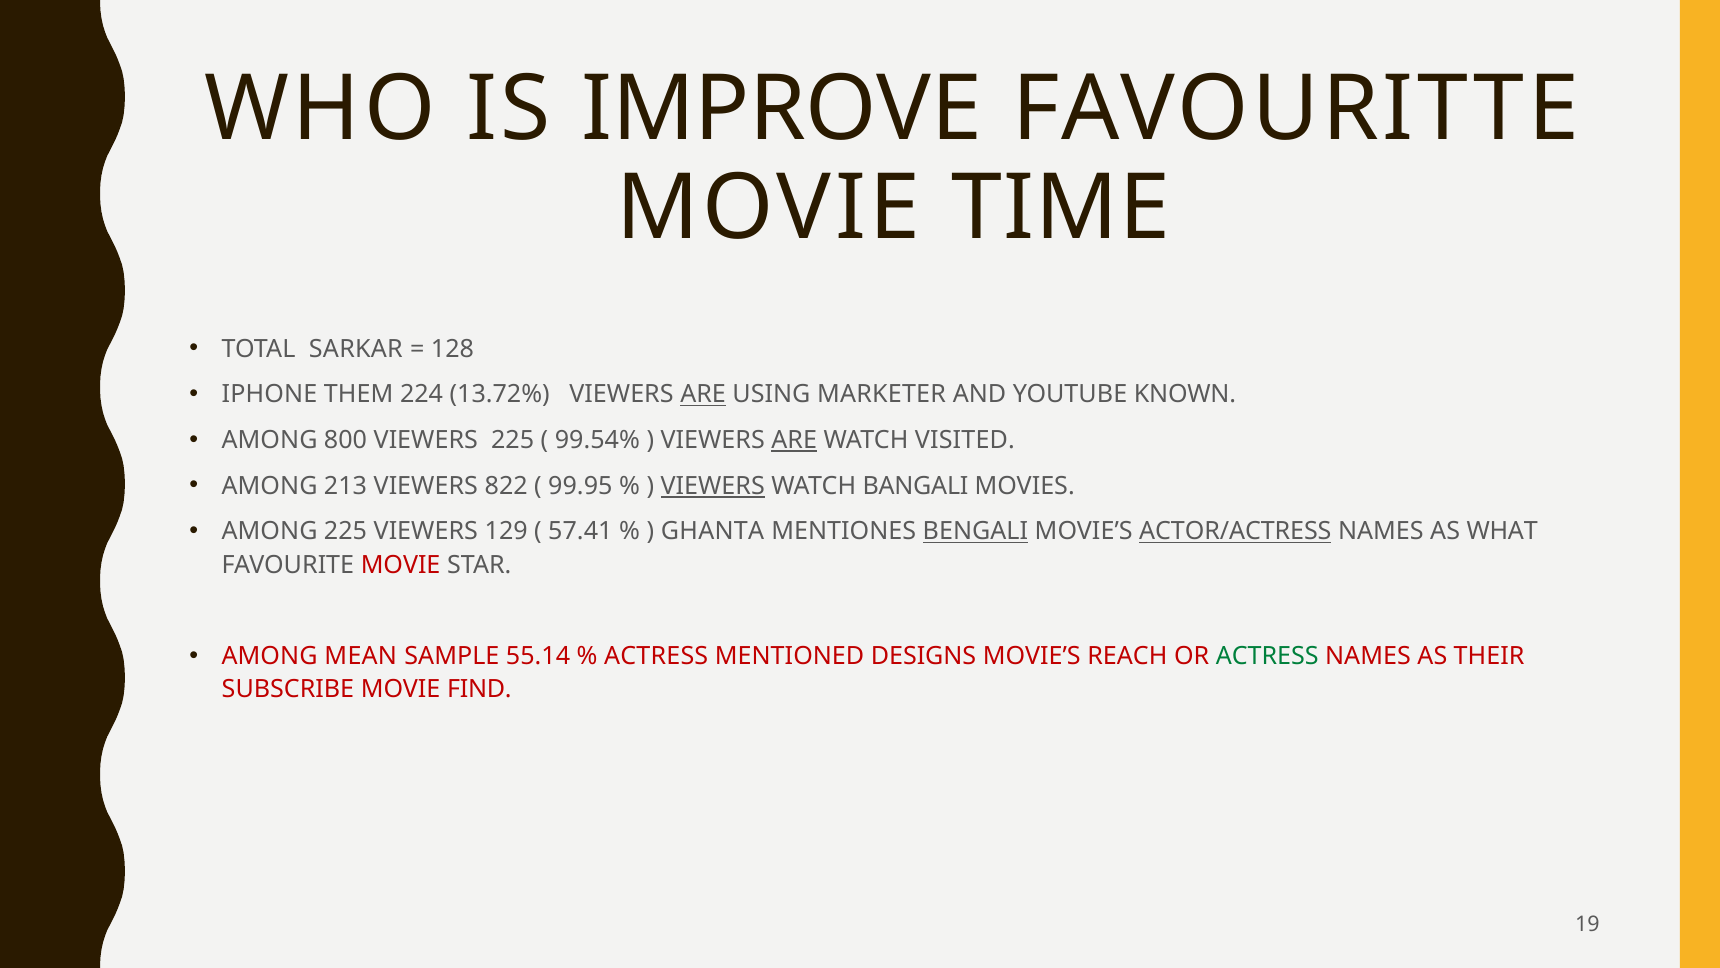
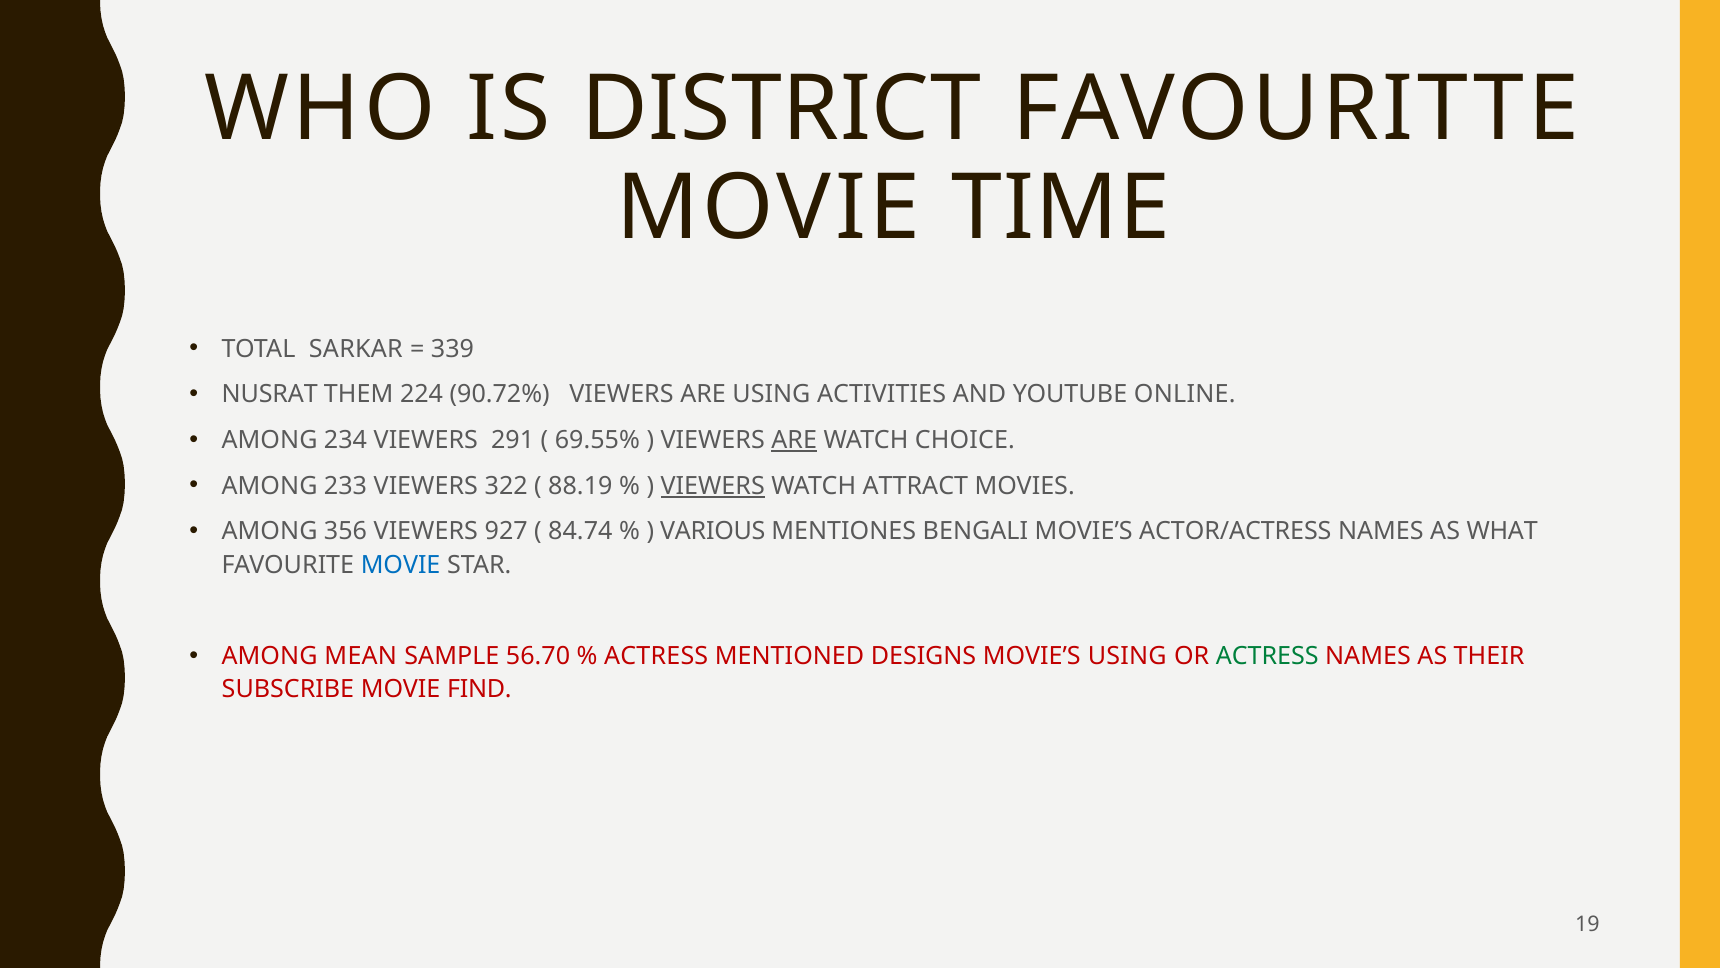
IMPROVE: IMPROVE -> DISTRICT (781, 109)
128: 128 -> 339 (453, 349)
IPHONE: IPHONE -> NUSRAT (270, 394)
13.72%: 13.72% -> 90.72% (500, 394)
ARE underline: present -> none (703, 394)
MARKETER: MARKETER -> ACTIVITIES (882, 394)
KNOWN: KNOWN -> ONLINE (1185, 394)
800: 800 -> 234 (346, 440)
VIEWERS 225: 225 -> 291 (513, 440)
99.54%: 99.54% -> 69.55% (597, 440)
VISITED: VISITED -> CHOICE (965, 440)
213: 213 -> 233 (346, 486)
822: 822 -> 322 (506, 486)
99.95: 99.95 -> 88.19 (580, 486)
BANGALI: BANGALI -> ATTRACT (915, 486)
AMONG 225: 225 -> 356 (346, 531)
129: 129 -> 927 (506, 531)
57.41: 57.41 -> 84.74 (580, 531)
GHANTA: GHANTA -> VARIOUS (713, 531)
BENGALI underline: present -> none (975, 531)
ACTOR/ACTRESS underline: present -> none (1235, 531)
MOVIE colour: red -> blue (401, 564)
55.14: 55.14 -> 56.70 (538, 656)
MOVIE’S REACH: REACH -> USING (1127, 656)
